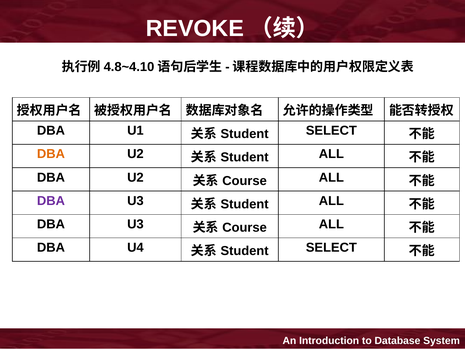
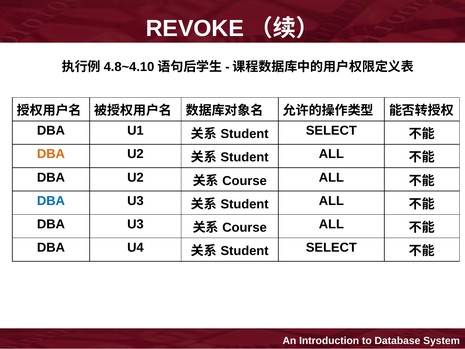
DBA colour: purple -> blue (51, 201)
